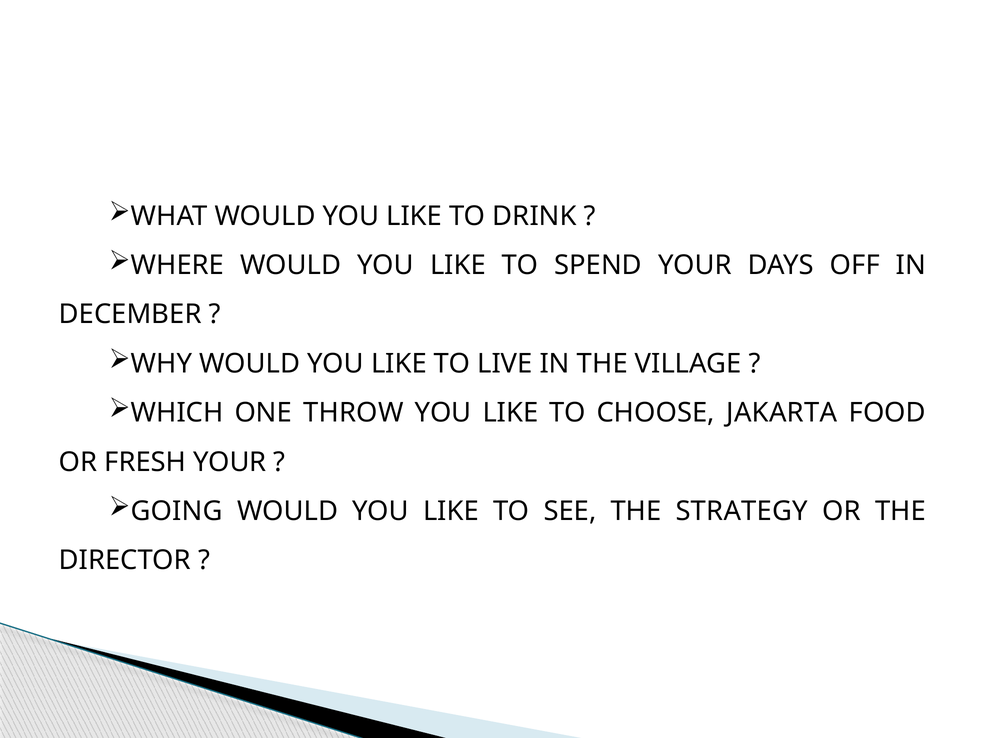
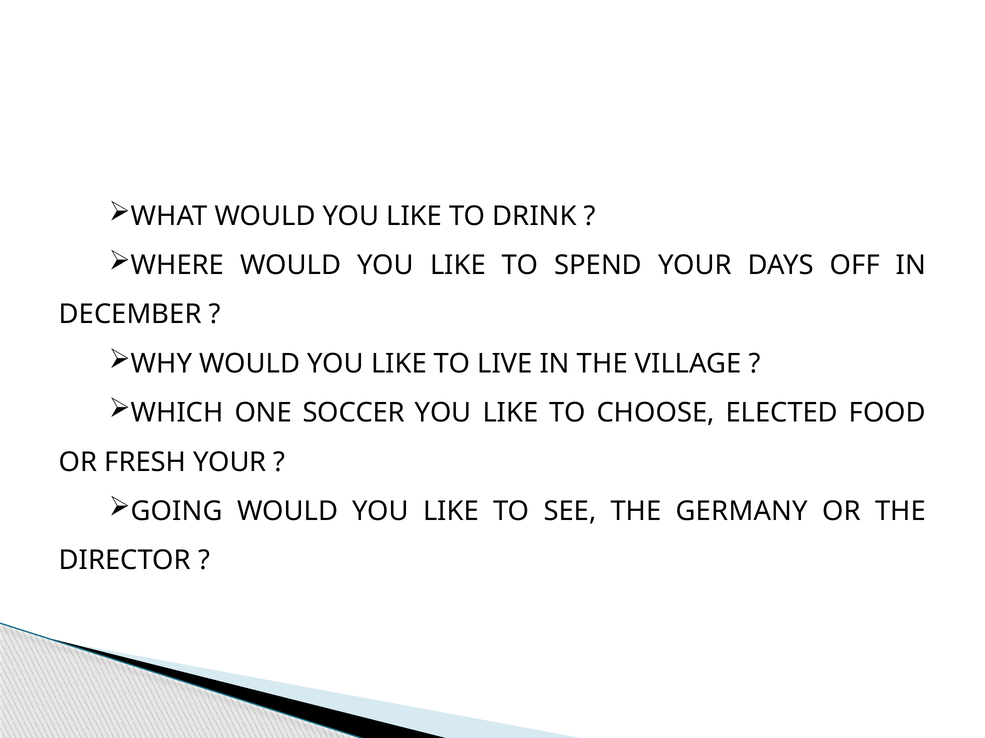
THROW: THROW -> SOCCER (354, 413)
JAKARTA: JAKARTA -> ELECTED (782, 413)
STRATEGY: STRATEGY -> GERMANY (742, 512)
